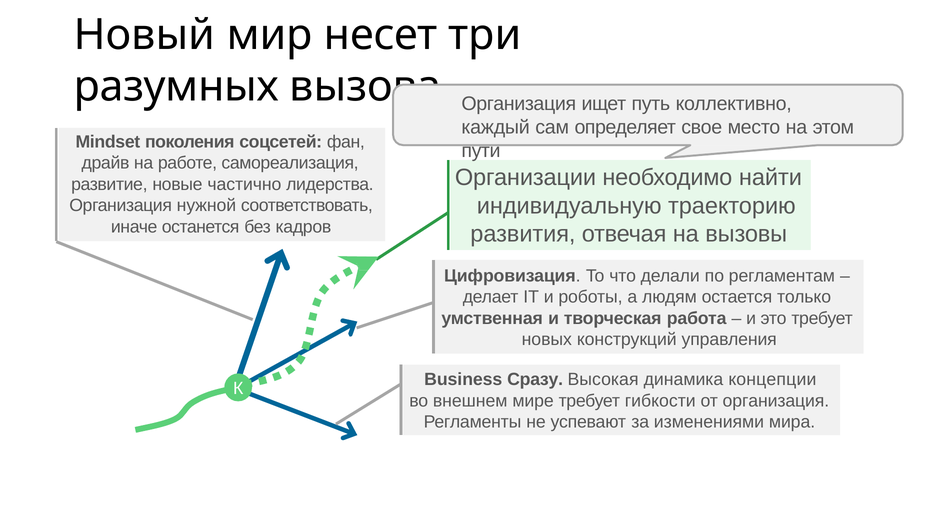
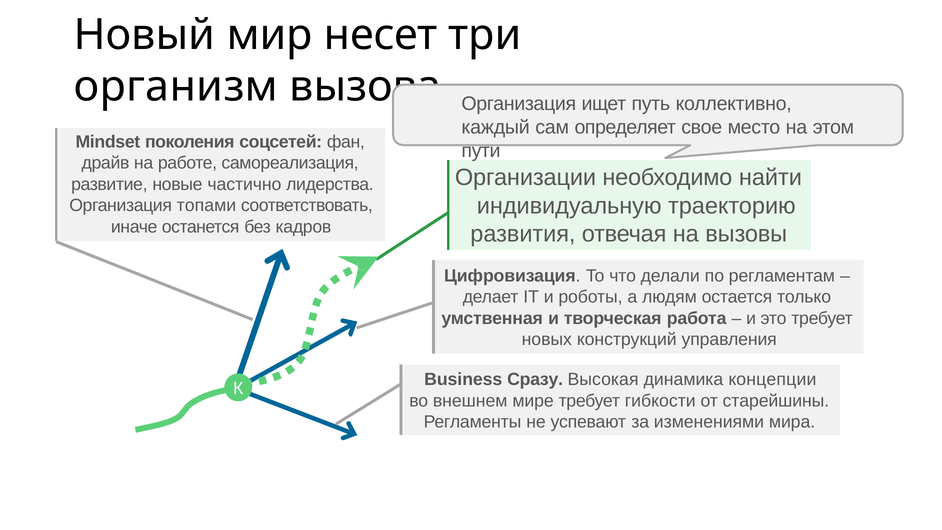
разумных: разумных -> организм (176, 87)
нужной: нужной -> топами (206, 206)
от организация: организация -> старейшины (776, 401)
